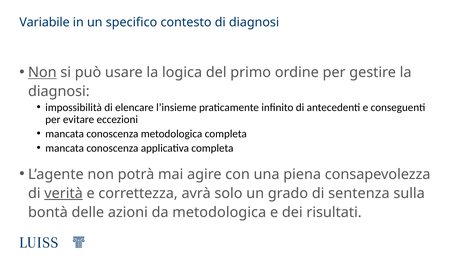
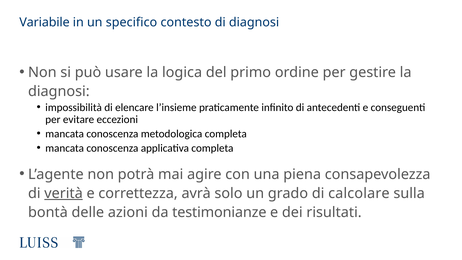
Non underline: present -> none (42, 72)
sentenza: sentenza -> calcolare (359, 193)
da metodologica: metodologica -> testimonianze (219, 212)
